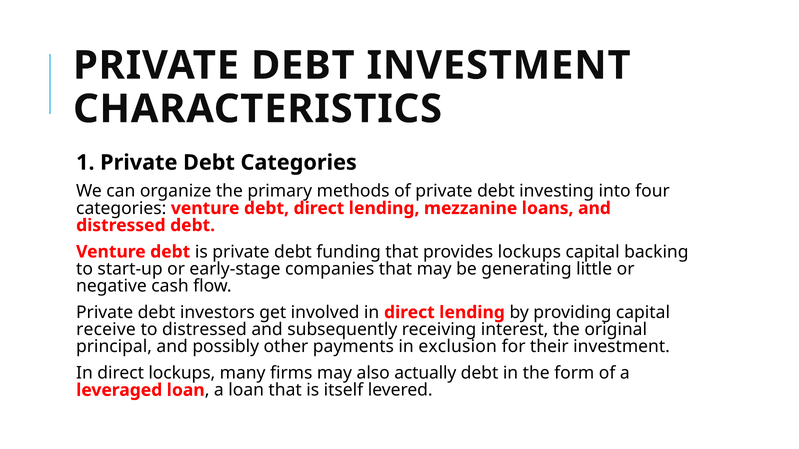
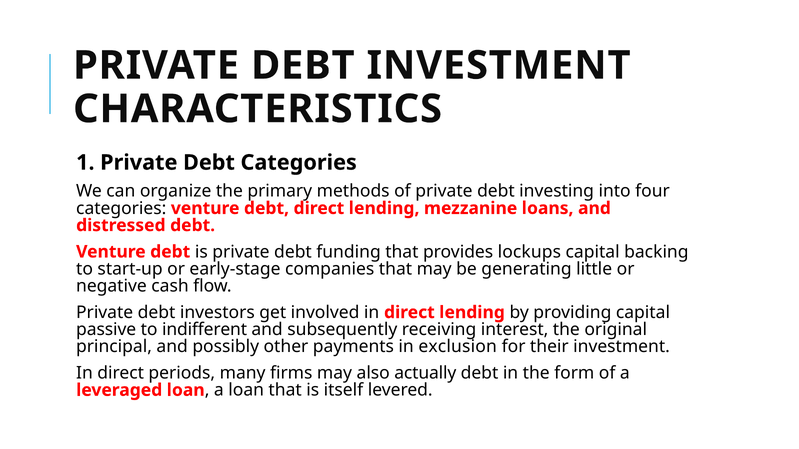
receive: receive -> passive (106, 330)
to distressed: distressed -> indifferent (205, 330)
direct lockups: lockups -> periods (182, 373)
